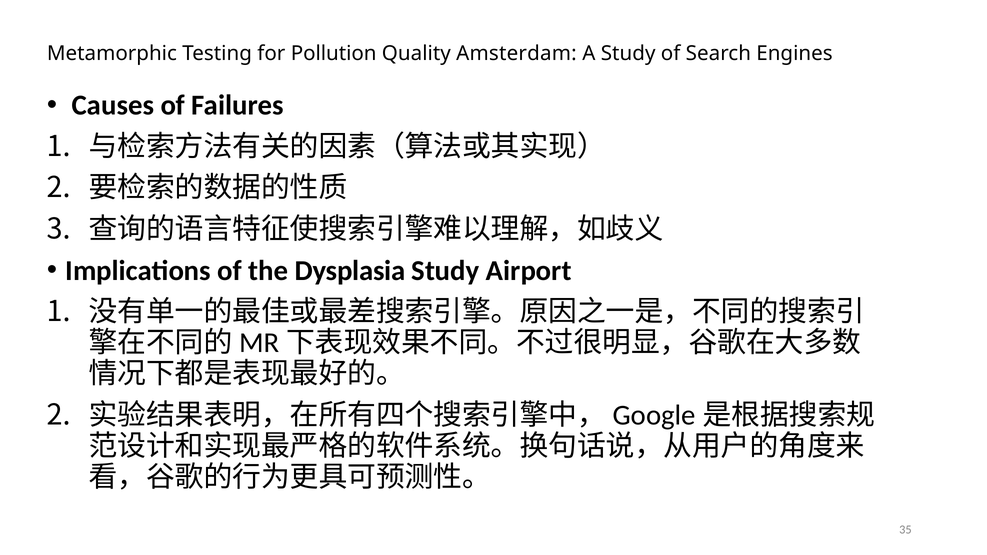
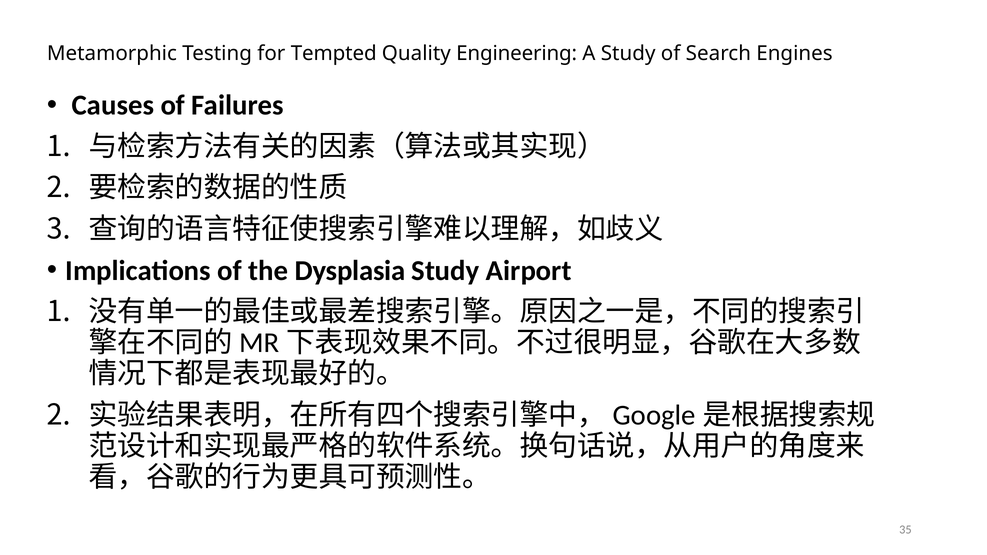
Pollution: Pollution -> Tempted (334, 54)
Amsterdam: Amsterdam -> Engineering (517, 54)
